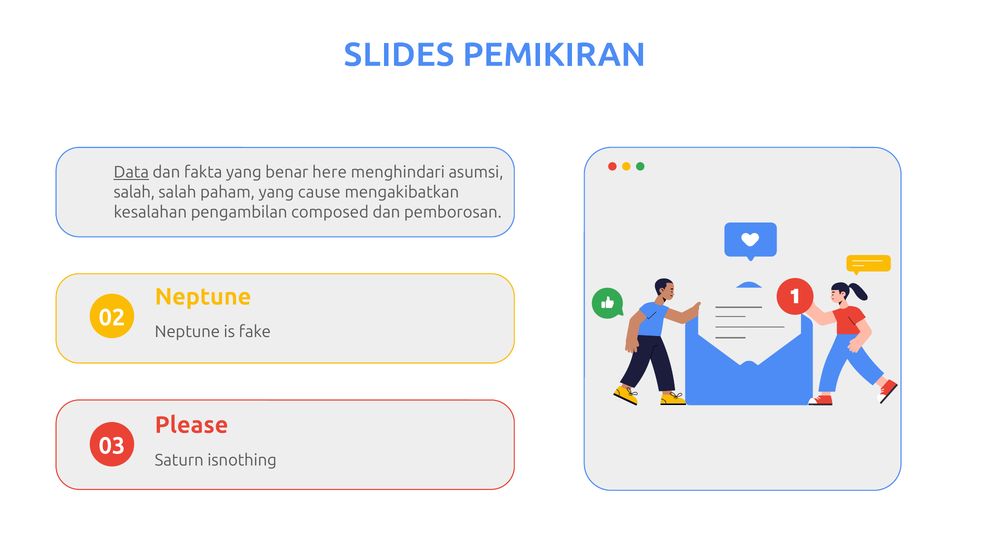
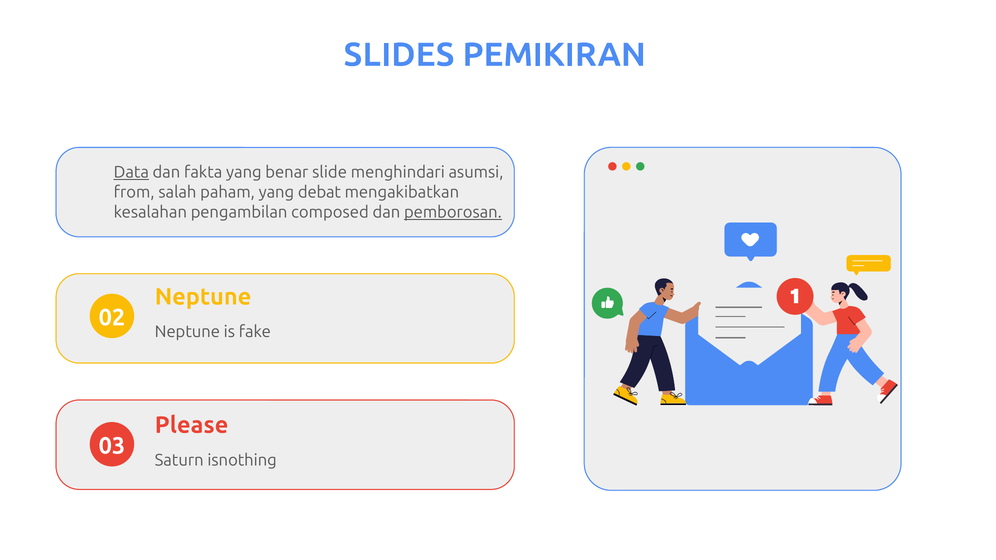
here: here -> slide (330, 173)
salah: salah -> from (134, 193)
cause: cause -> debat (319, 193)
pemborosan underline: none -> present (453, 212)
